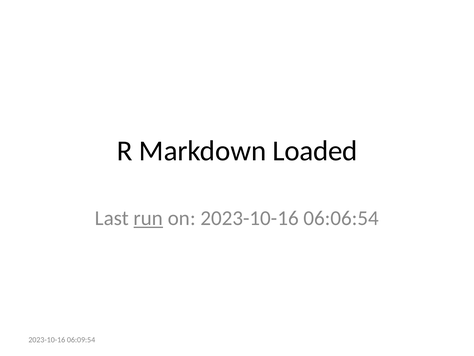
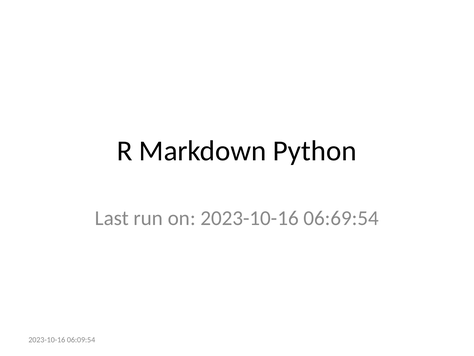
Loaded: Loaded -> Python (315, 151)
run underline: present -> none (148, 218)
06:06:54: 06:06:54 -> 06:69:54 (341, 218)
